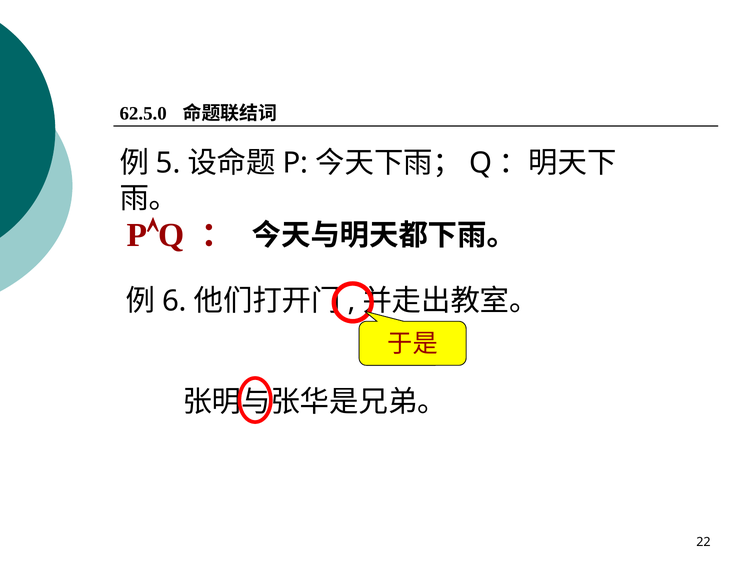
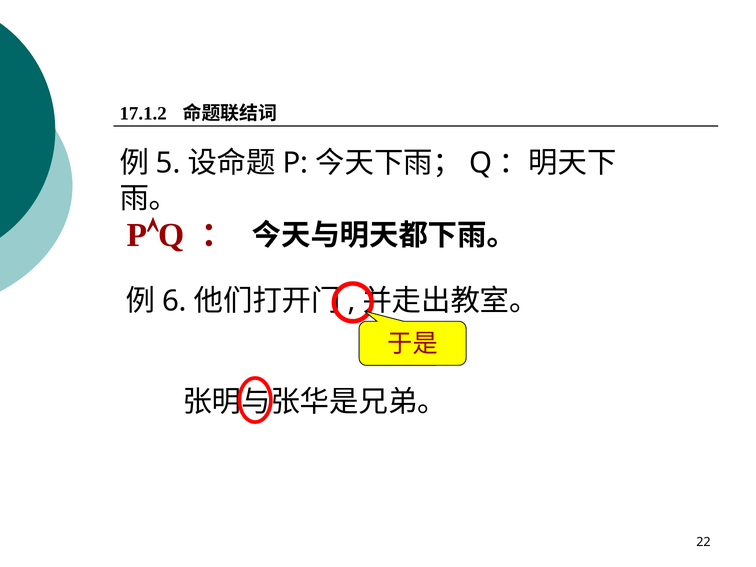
62.5.0: 62.5.0 -> 17.1.2 (143, 113)
